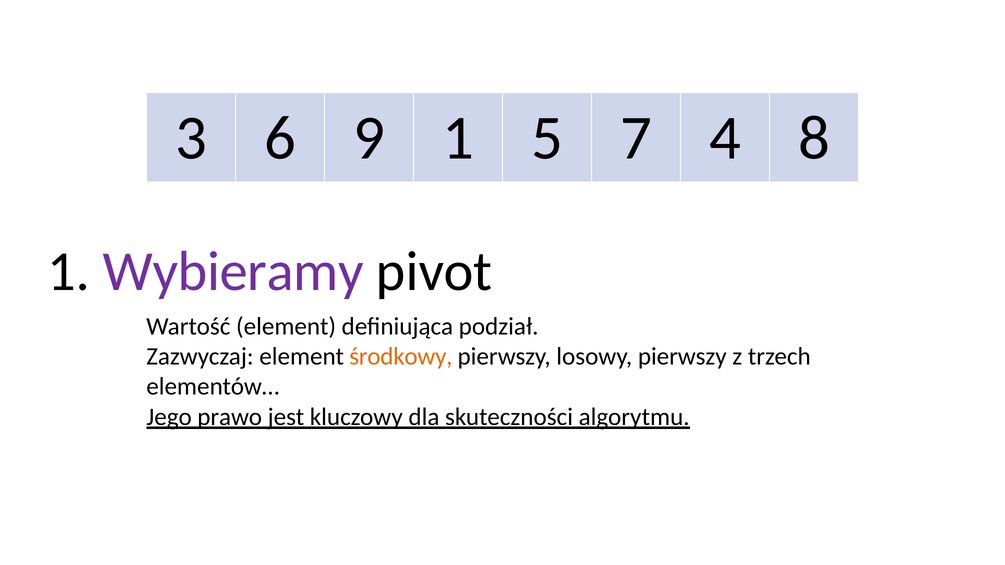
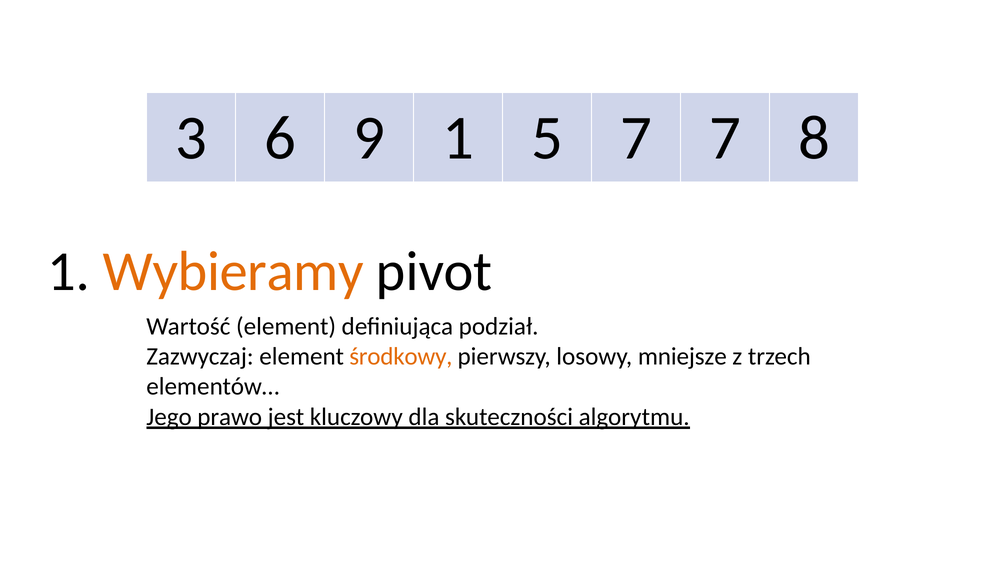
7 4: 4 -> 7 (725, 138)
Wybieramy colour: purple -> orange (233, 272)
losowy pierwszy: pierwszy -> mniejsze (682, 357)
